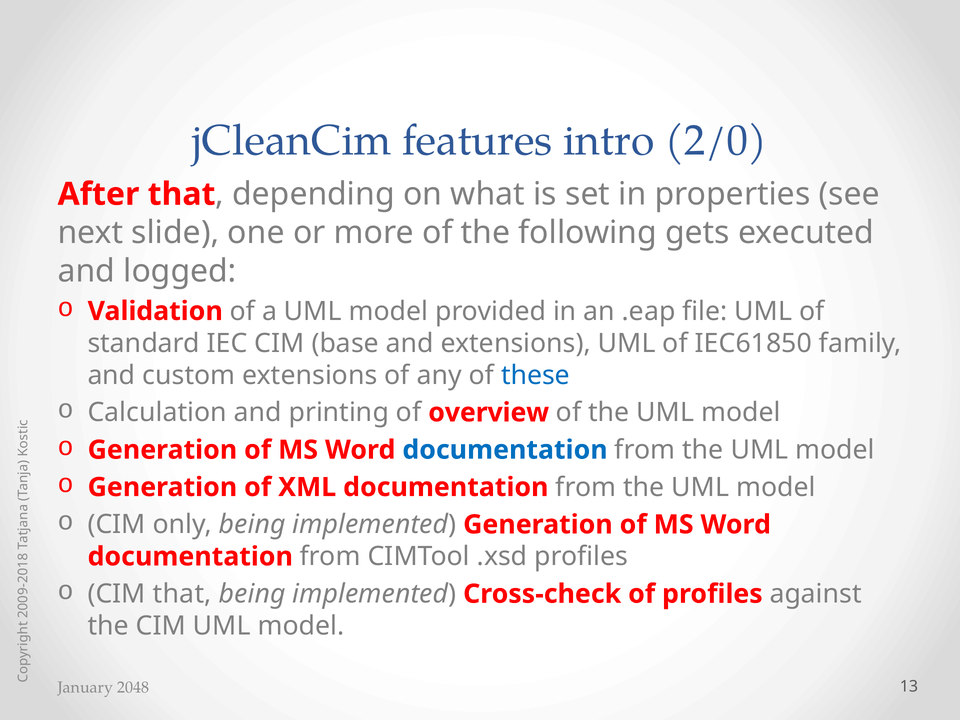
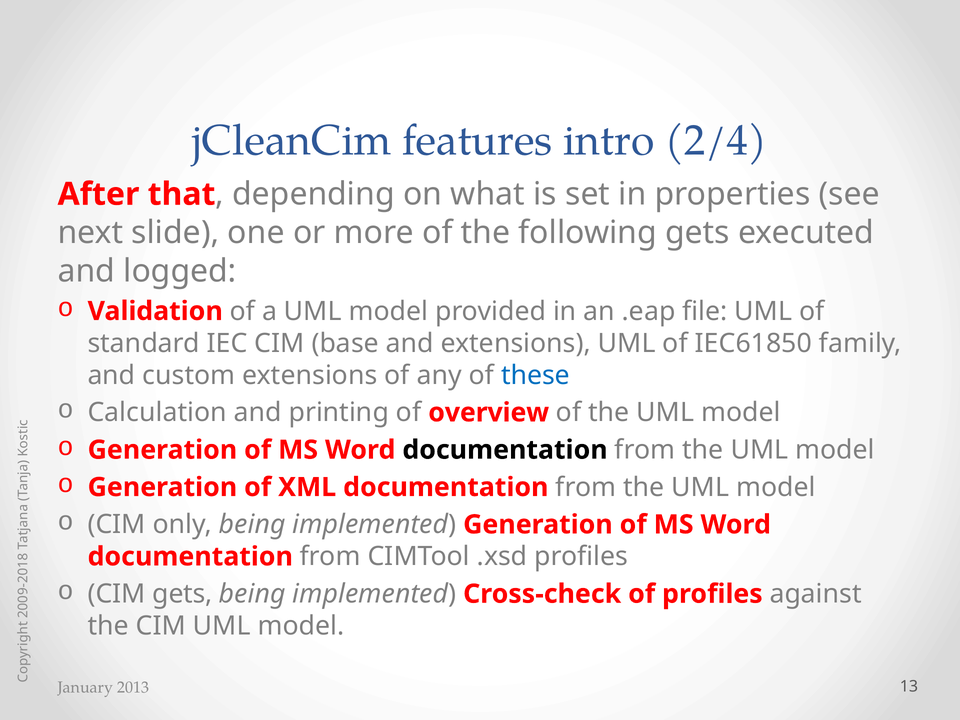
2/0: 2/0 -> 2/4 (716, 141)
documentation colour: blue -> black (505, 450)
CIM that: that -> gets (182, 594)
2048: 2048 -> 2013 (133, 688)
